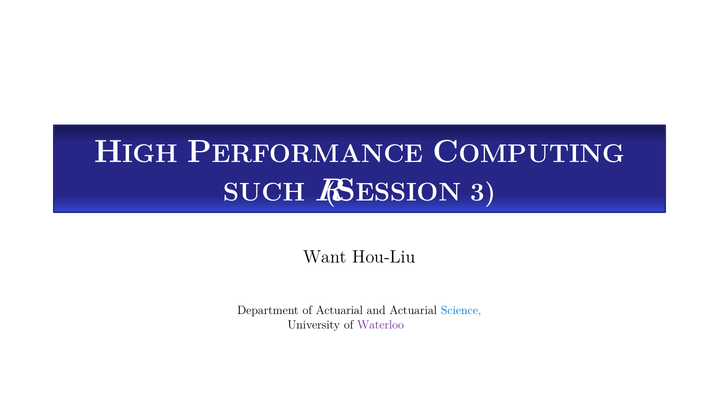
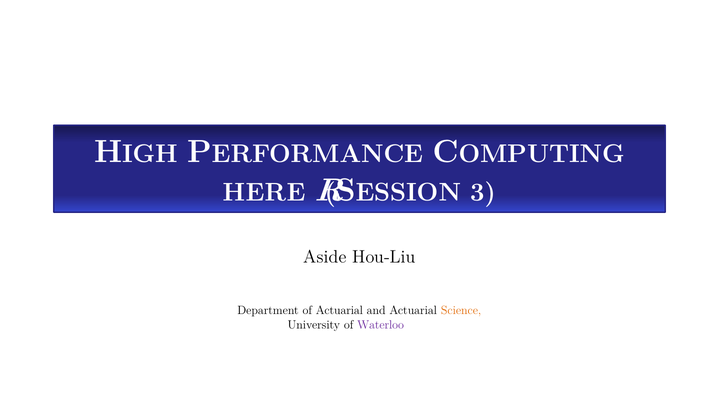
SUCH: SUCH -> HERE (264, 192)
Want: Want -> Aside (325, 257)
Science colour: blue -> orange (461, 311)
